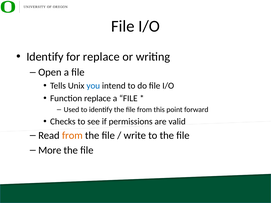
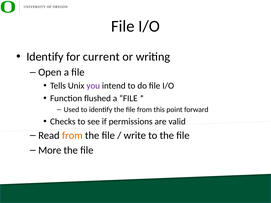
for replace: replace -> current (101, 57)
you colour: blue -> purple (93, 86)
Function replace: replace -> flushed (98, 99)
